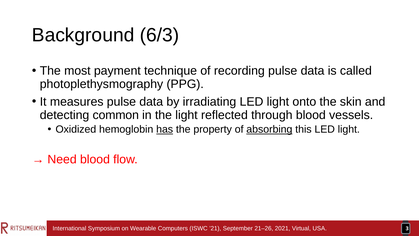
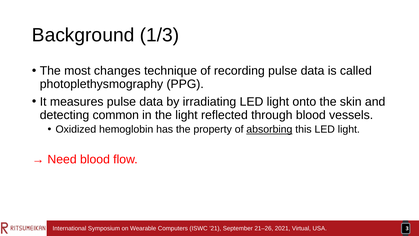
6/3: 6/3 -> 1/3 (159, 35)
payment: payment -> changes (117, 71)
has underline: present -> none (165, 129)
